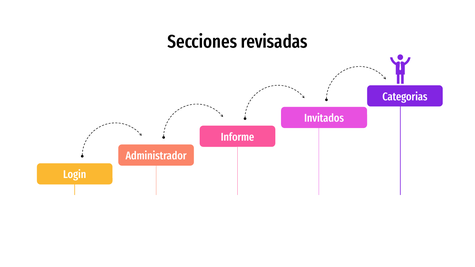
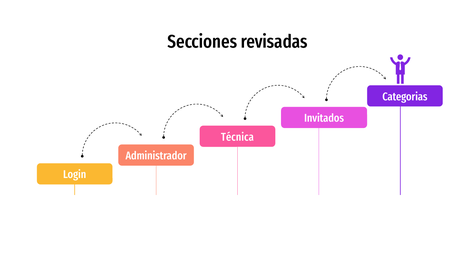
Informe: Informe -> Técnica (237, 137)
